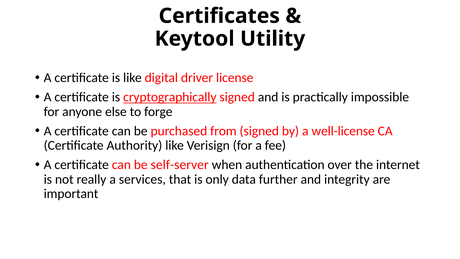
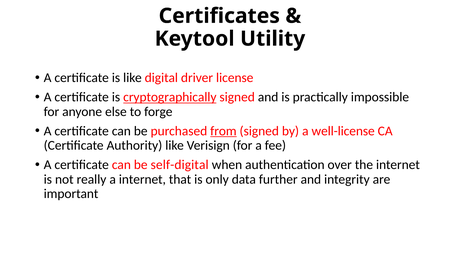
from underline: none -> present (223, 131)
self-server: self-server -> self-digital (180, 165)
a services: services -> internet (142, 179)
